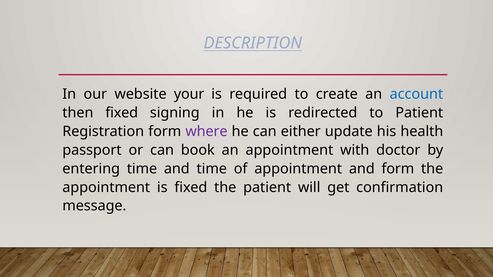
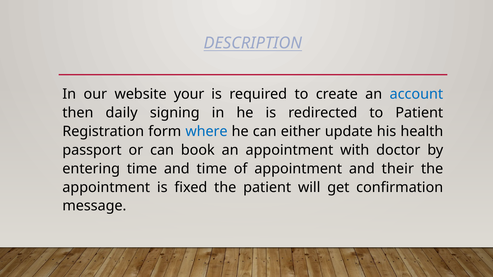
then fixed: fixed -> daily (122, 113)
where colour: purple -> blue (207, 132)
and form: form -> their (398, 169)
